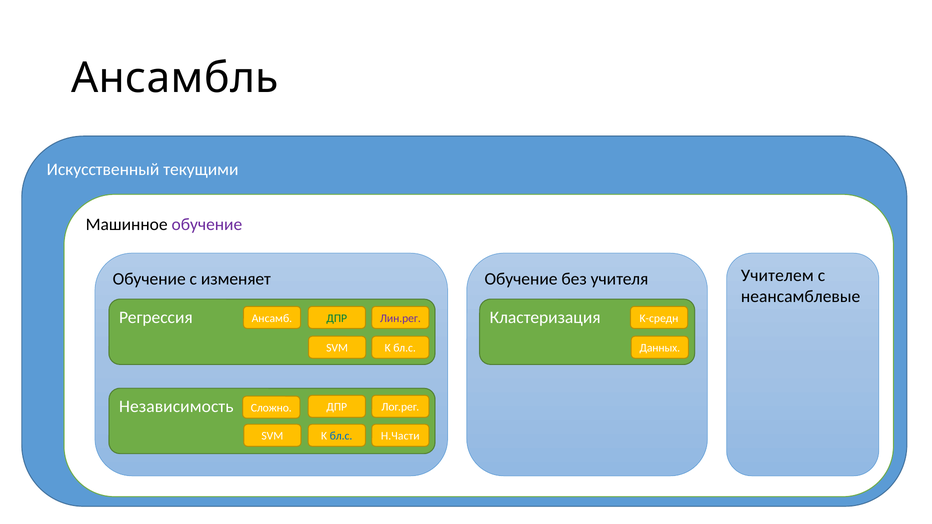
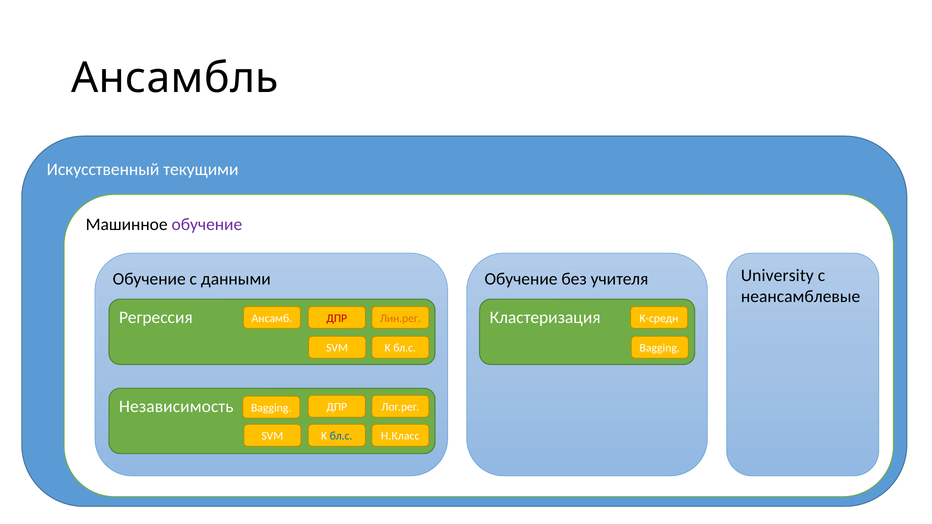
изменяет: изменяет -> данными (236, 279)
Учителем: Учителем -> University (777, 276)
ДПР colour: green -> red (337, 318)
Лин.рег colour: purple -> orange (400, 318)
Данных: Данных -> Bagging (660, 348)
Сложно: Сложно -> Bagging (271, 408)
Н.Части: Н.Части -> Н.Класс (400, 436)
